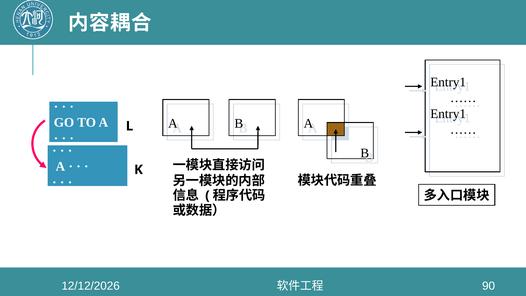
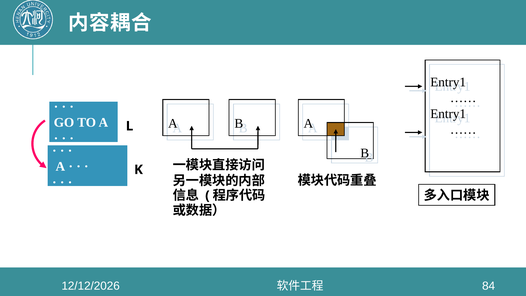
90: 90 -> 84 (489, 286)
